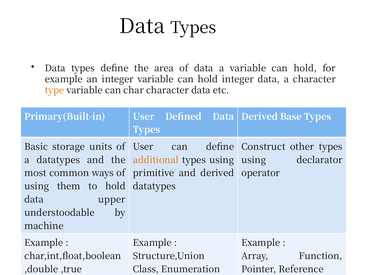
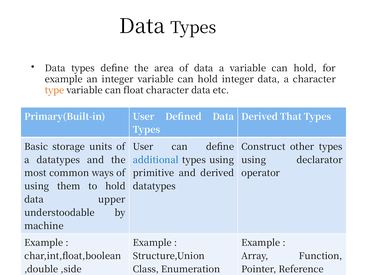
char: char -> float (134, 90)
Base: Base -> That (291, 117)
additional colour: orange -> blue (156, 160)
,true: ,true -> ,side (71, 269)
